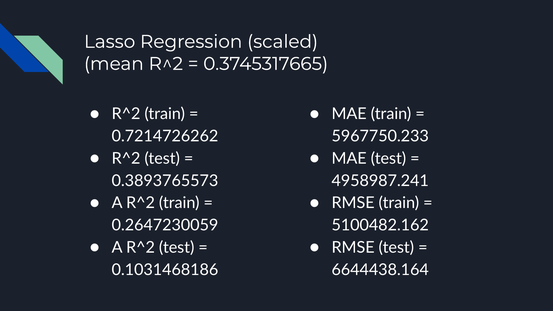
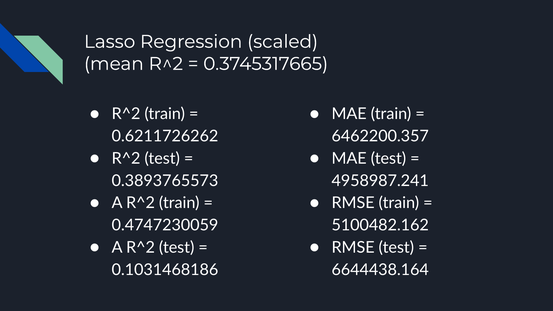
0.7214726262: 0.7214726262 -> 0.6211726262 (165, 136)
5967750.233: 5967750.233 -> 6462200.357 (380, 136)
0.2647230059: 0.2647230059 -> 0.4747230059 (165, 225)
